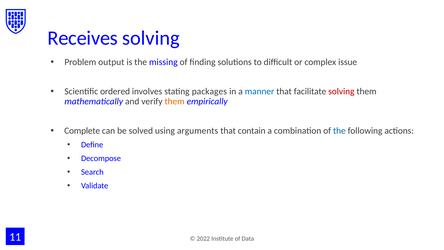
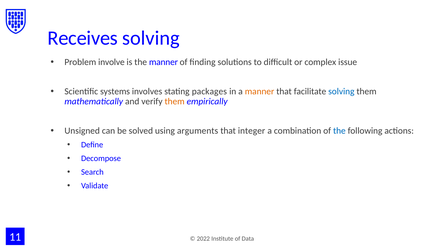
output: output -> involve (111, 62)
the missing: missing -> manner (163, 62)
ordered: ordered -> systems (115, 91)
manner colour: blue -> orange (260, 91)
solving colour: red -> blue (341, 91)
Complete: Complete -> Unsigned (82, 131)
contain: contain -> integer (252, 131)
